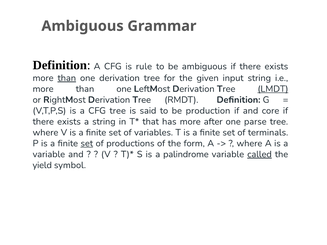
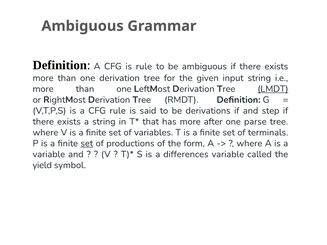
than underline: present -> none (67, 78)
CFG tree: tree -> rule (118, 111)
production: production -> derivations (208, 111)
core: core -> step (271, 111)
palindrome: palindrome -> differences (186, 154)
called underline: present -> none (259, 154)
